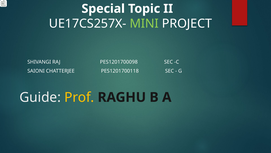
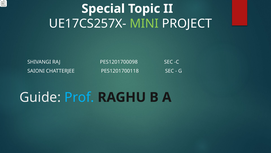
Prof colour: yellow -> light blue (79, 97)
